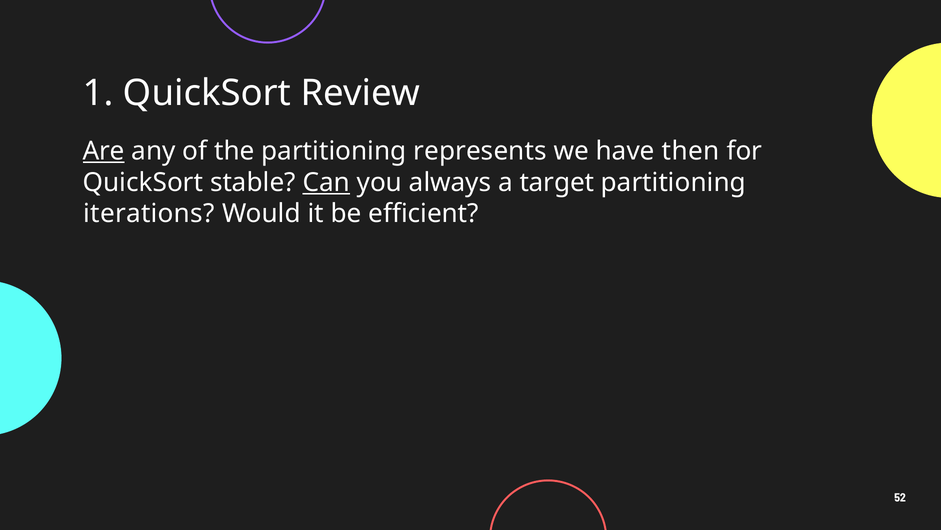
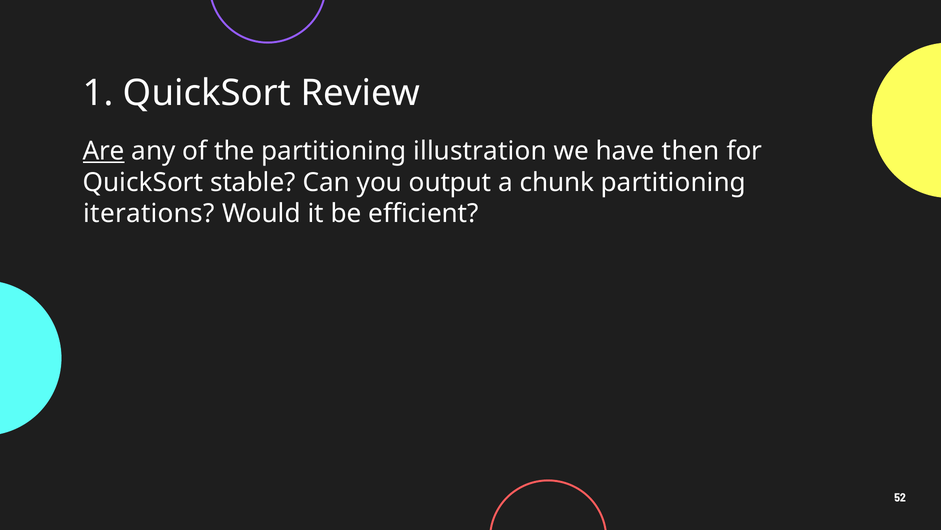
represents: represents -> illustration (480, 151)
Can underline: present -> none (326, 182)
always: always -> output (450, 182)
target: target -> chunk (557, 182)
